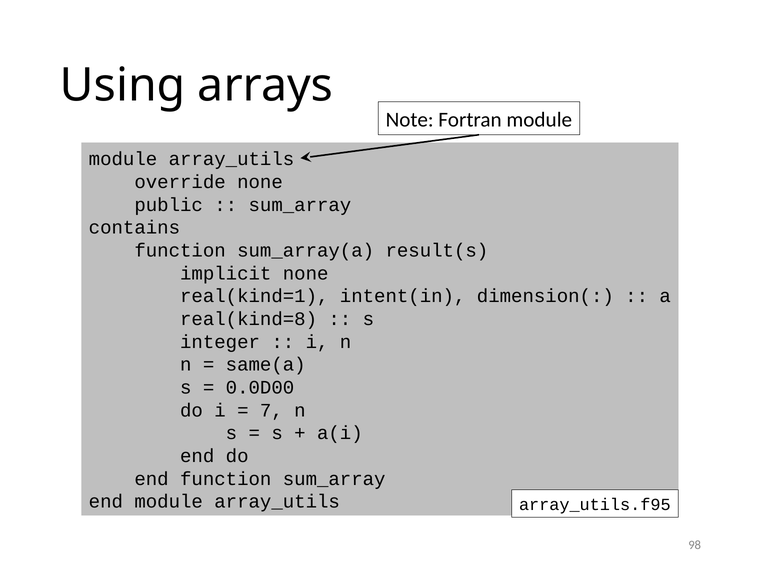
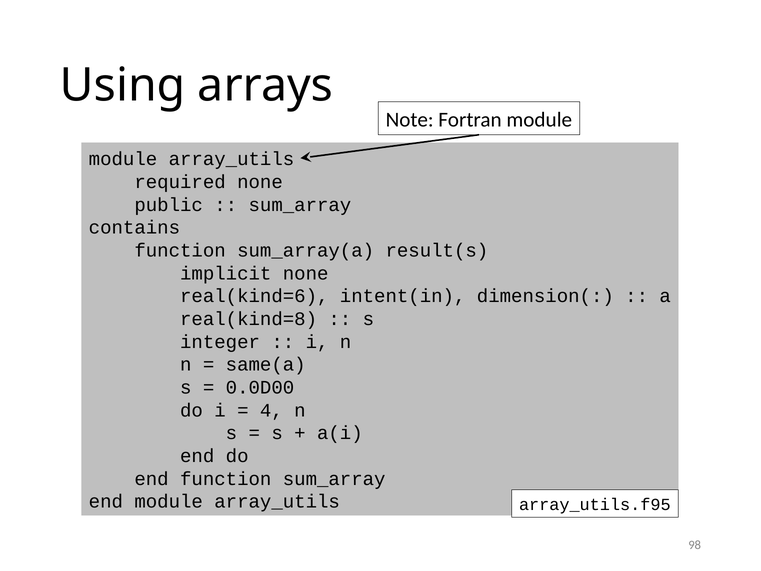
override: override -> required (180, 182)
real(kind=1: real(kind=1 -> real(kind=6 (254, 296)
7: 7 -> 4 (271, 410)
